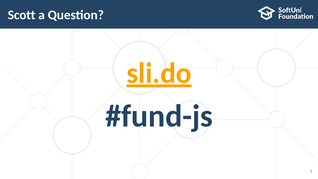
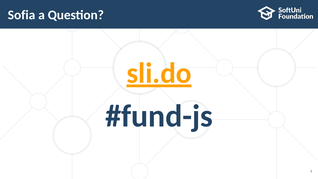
Scott: Scott -> Sofia (22, 15)
